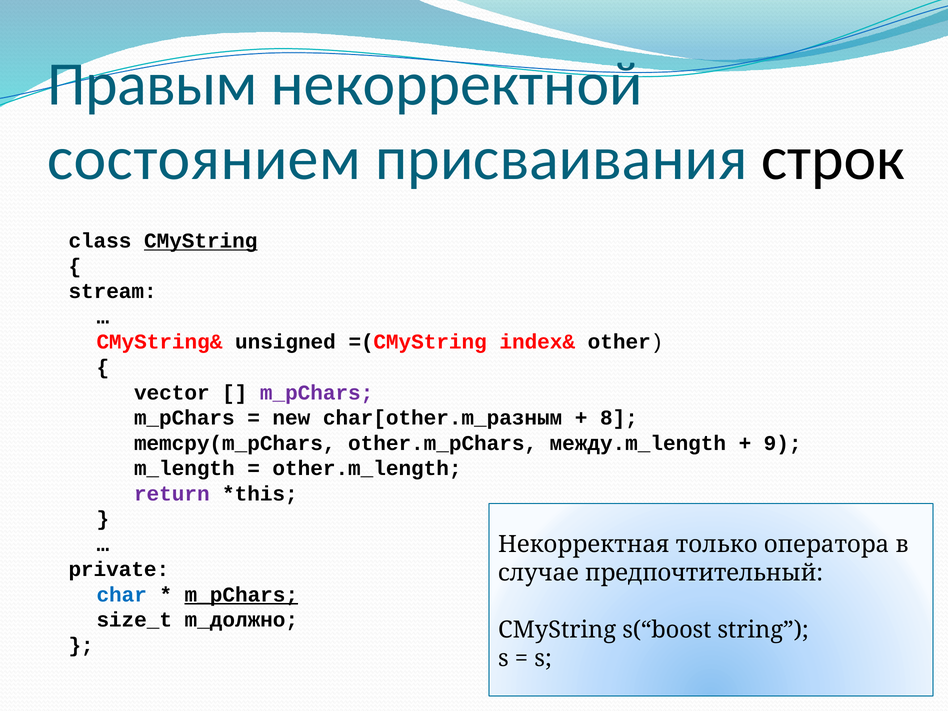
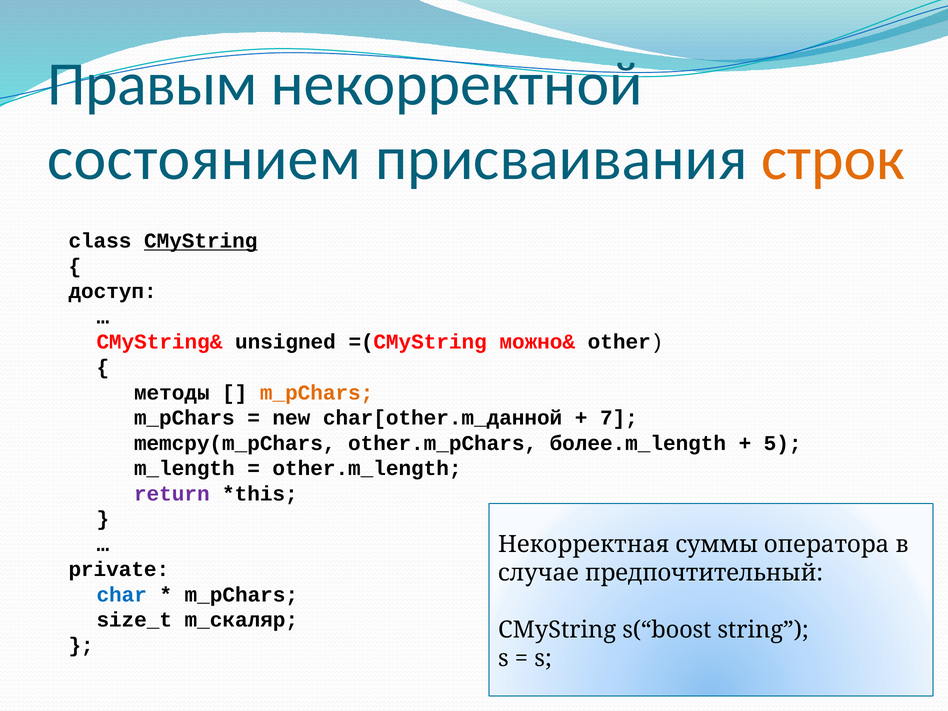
строк colour: black -> orange (833, 159)
stream: stream -> доступ (113, 291)
index&: index& -> можно& (537, 342)
vector: vector -> методы (172, 393)
m_pChars colour: purple -> orange (317, 393)
char[other.m_разным: char[other.m_разным -> char[other.m_данной (443, 418)
8: 8 -> 7 (619, 418)
между.m_length: между.m_length -> более.m_length (638, 443)
9: 9 -> 5 (783, 443)
только: только -> суммы (717, 545)
m_pChars underline: present -> none (241, 595)
m_должно: m_должно -> m_скаляр (241, 620)
